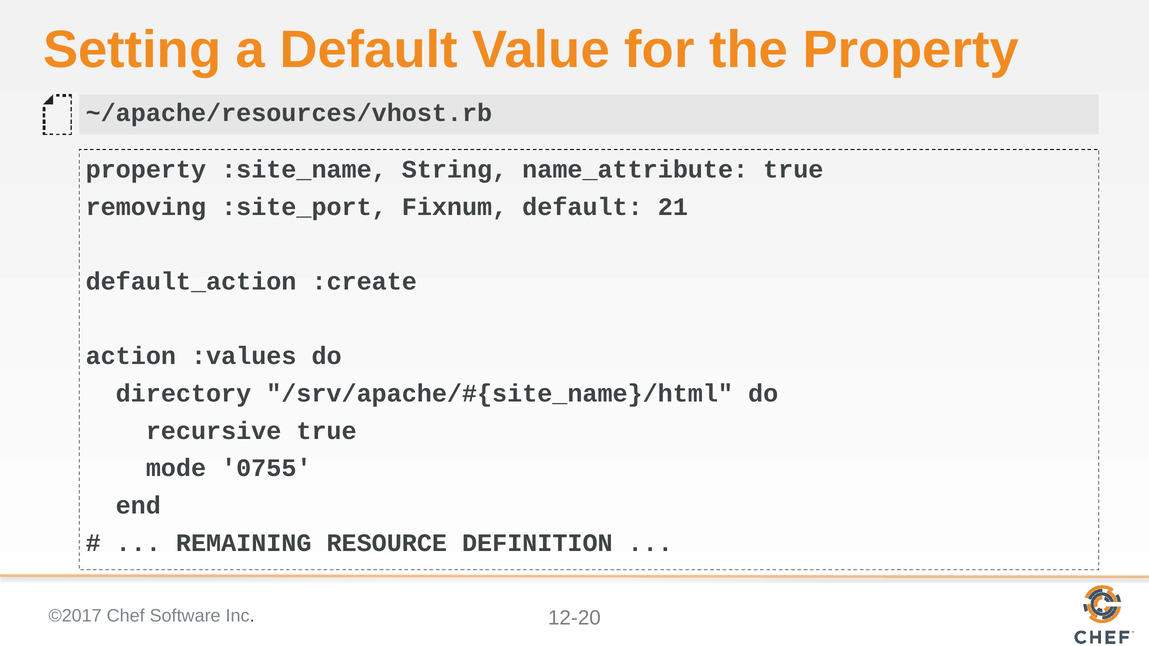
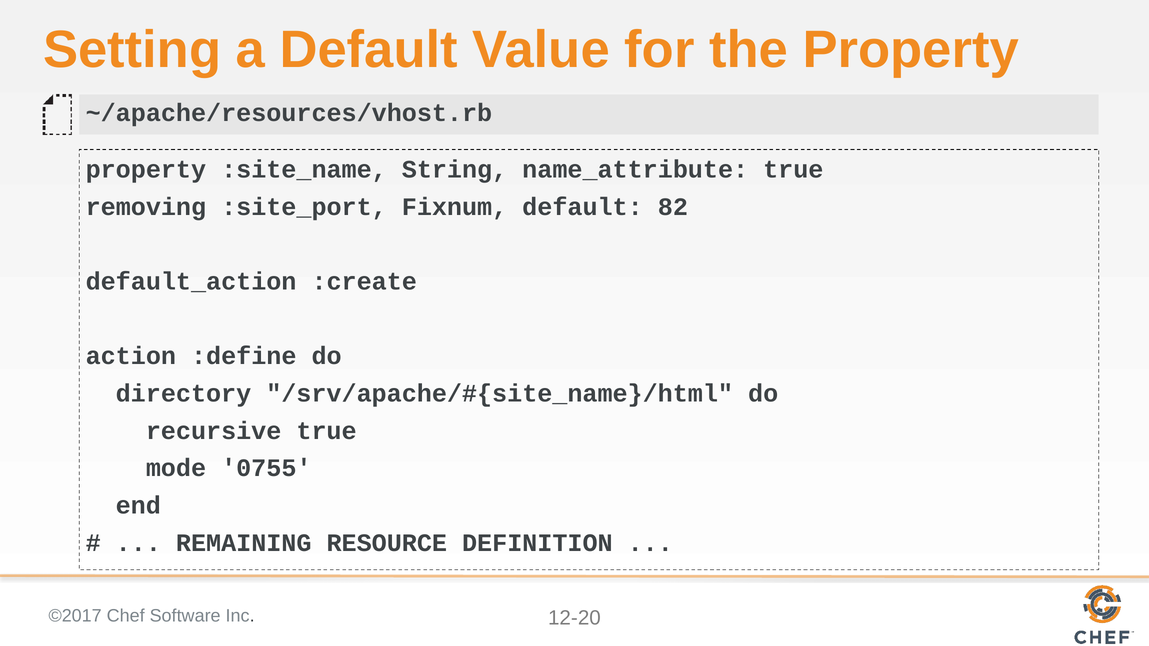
21: 21 -> 82 (673, 207)
:values: :values -> :define (244, 356)
